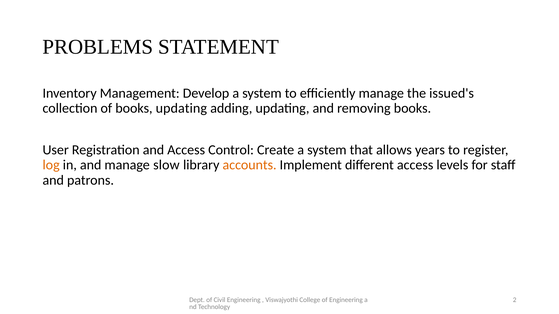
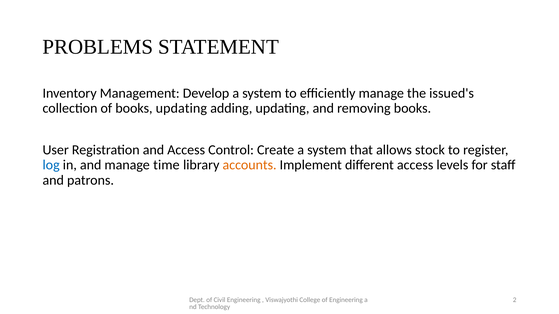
years: years -> stock (430, 150)
log colour: orange -> blue (51, 165)
slow: slow -> time (166, 165)
